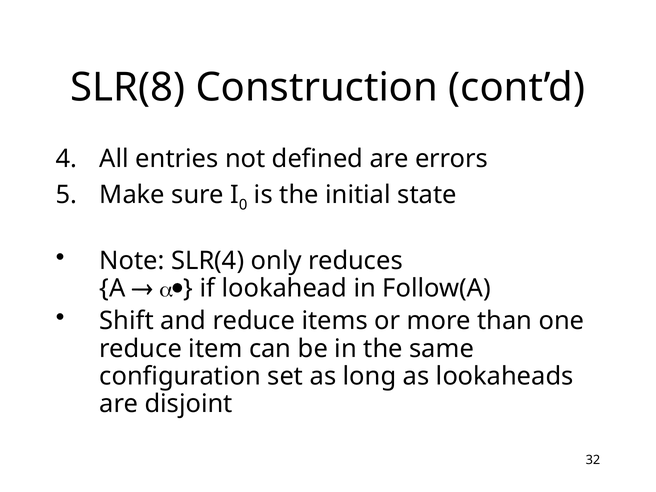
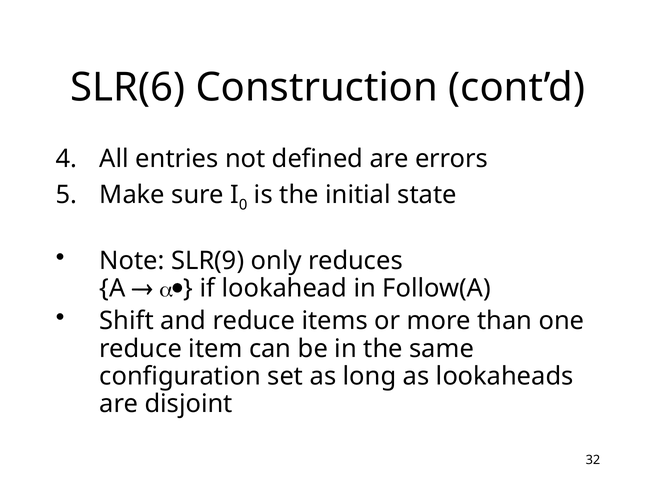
SLR(8: SLR(8 -> SLR(6 (128, 88)
SLR(4: SLR(4 -> SLR(9 (208, 261)
